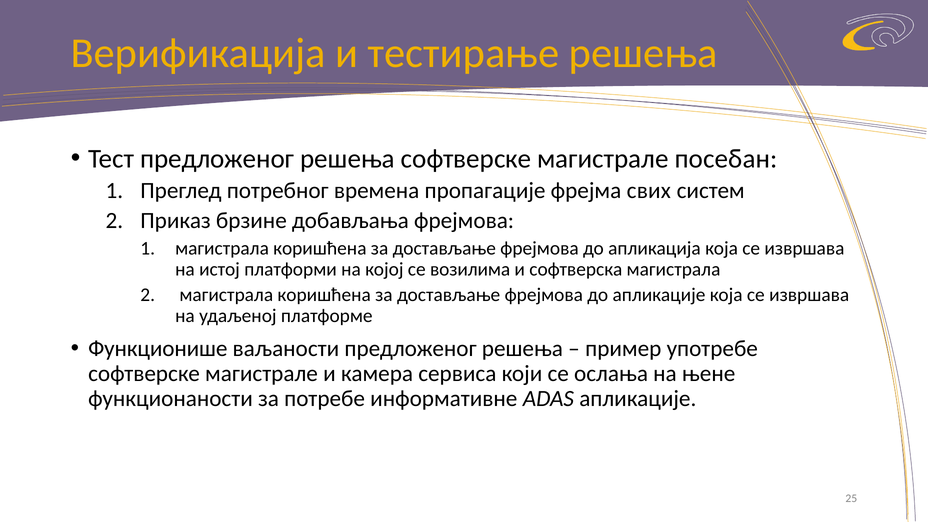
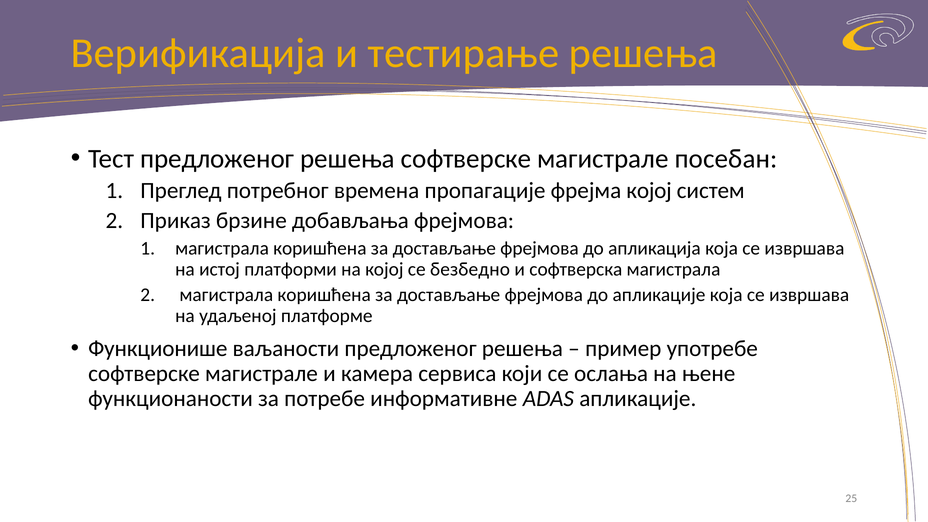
фрејма свих: свих -> којој (649, 191)
возилима: возилима -> безбедно (470, 269)
